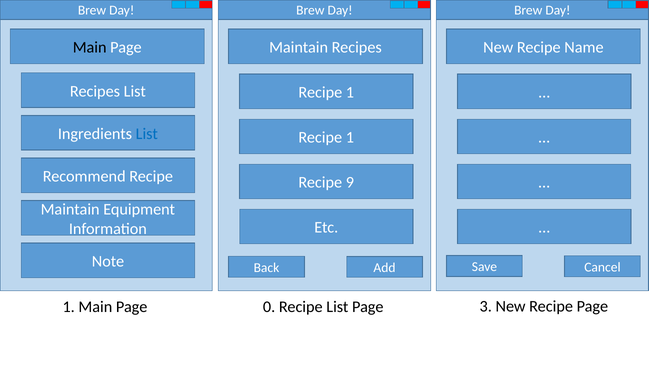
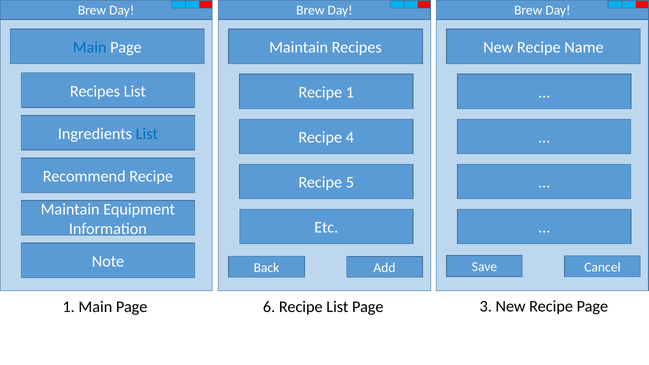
Main colour: black -> blue (90, 48)
1: 1 -> 4 (350, 138)
9: 9 -> 5 (350, 183)
0: 0 -> 6 (269, 307)
